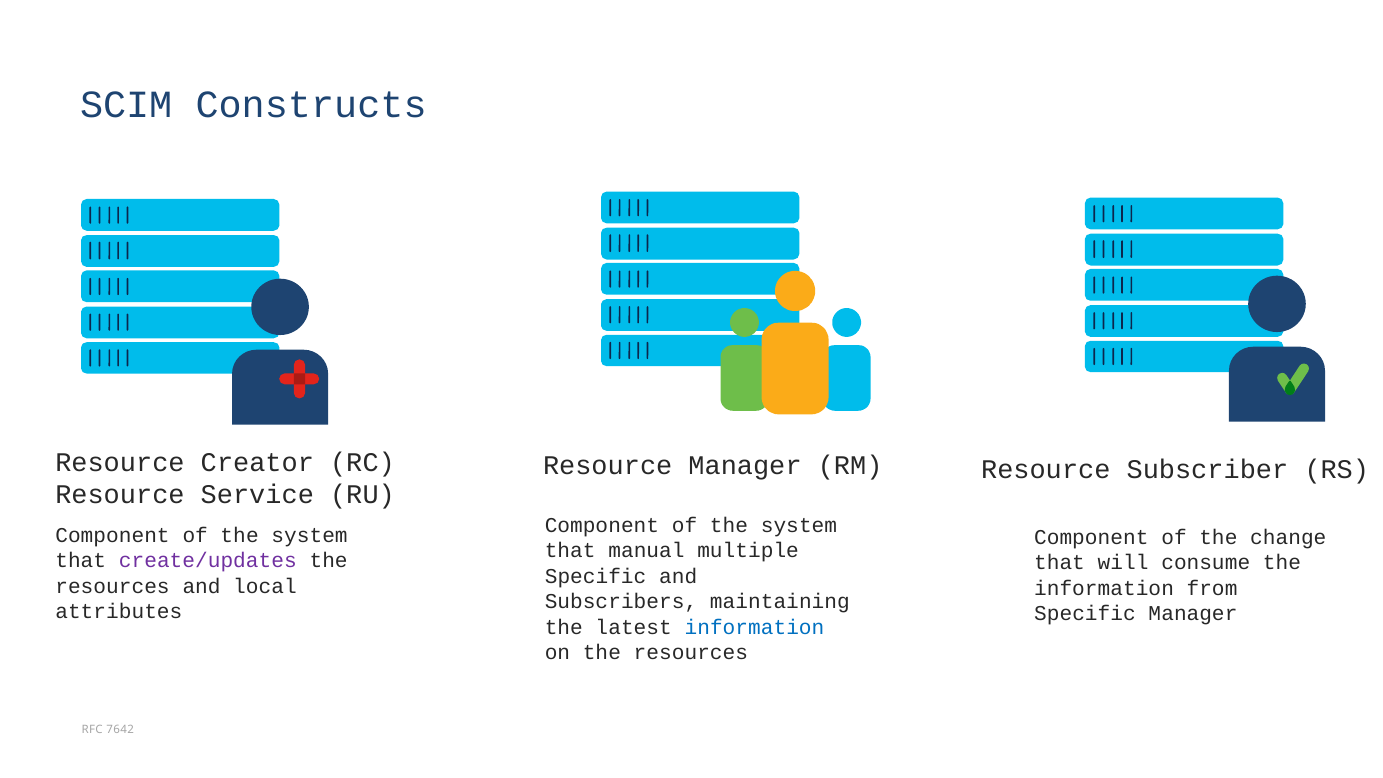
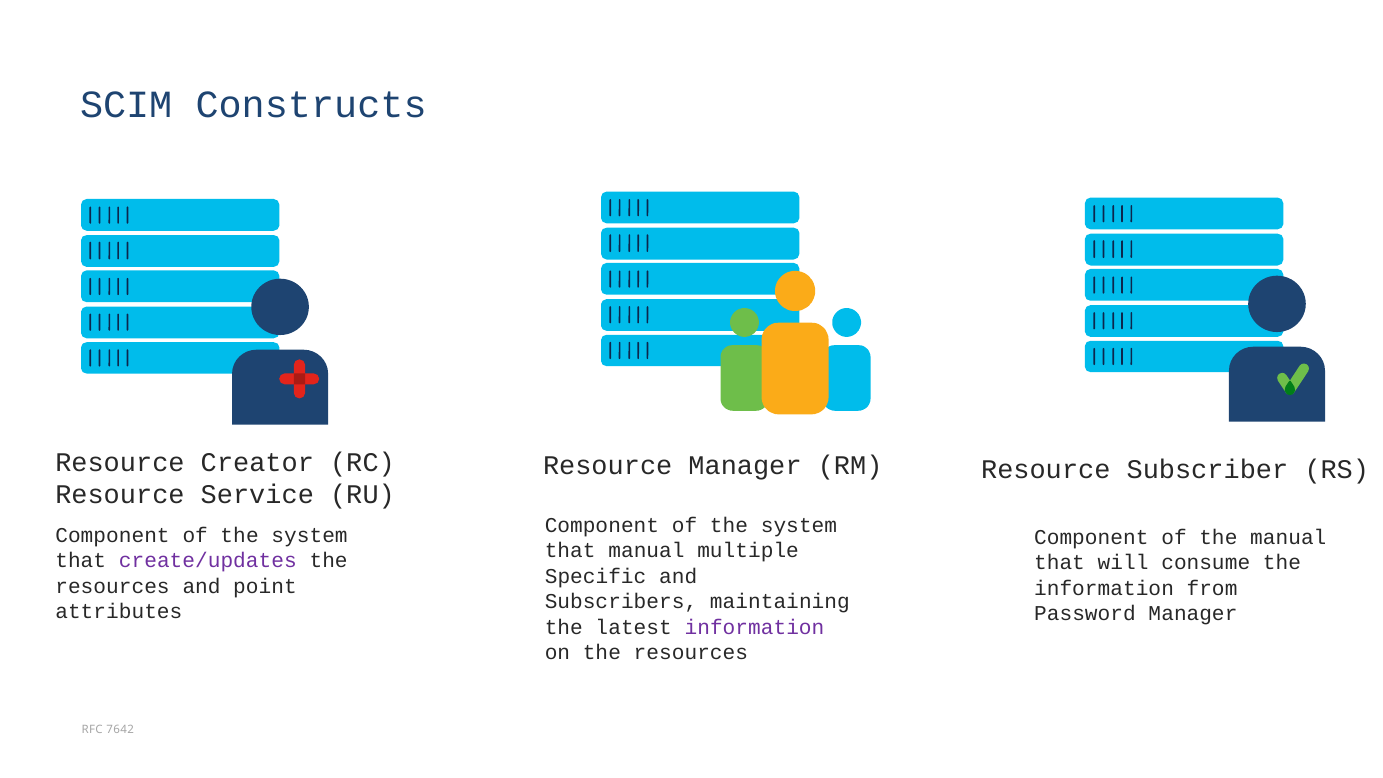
the change: change -> manual (1288, 537)
local: local -> point (265, 586)
Specific: Specific -> Password (1085, 613)
information colour: blue -> purple (754, 627)
